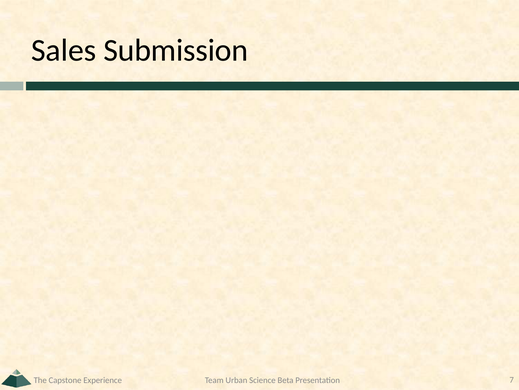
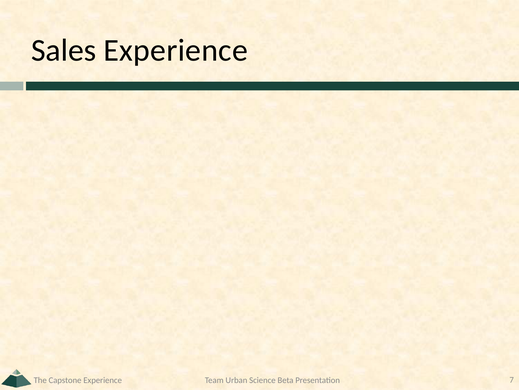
Sales Submission: Submission -> Experience (176, 50)
